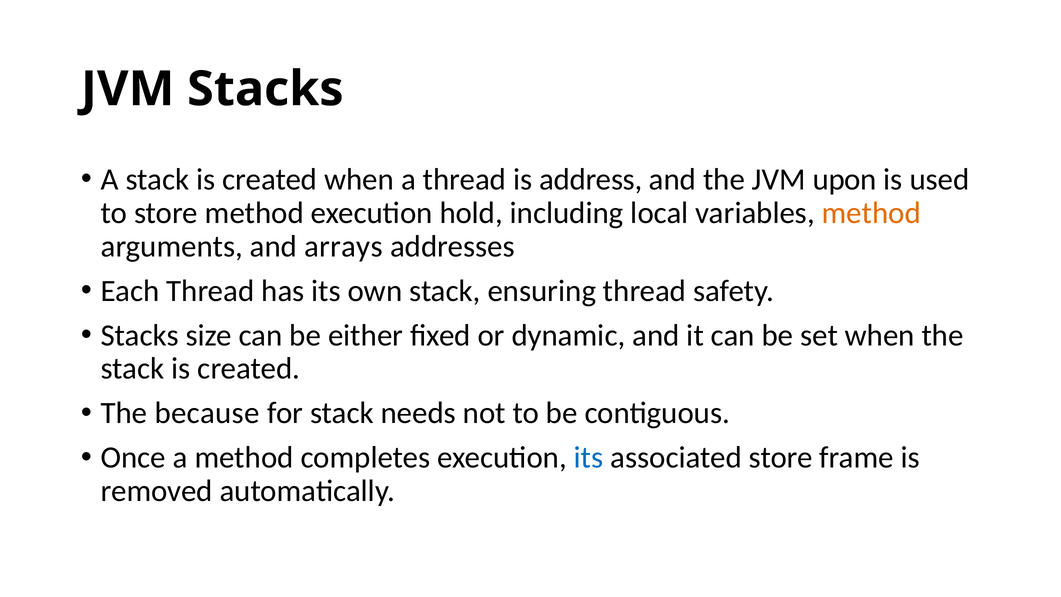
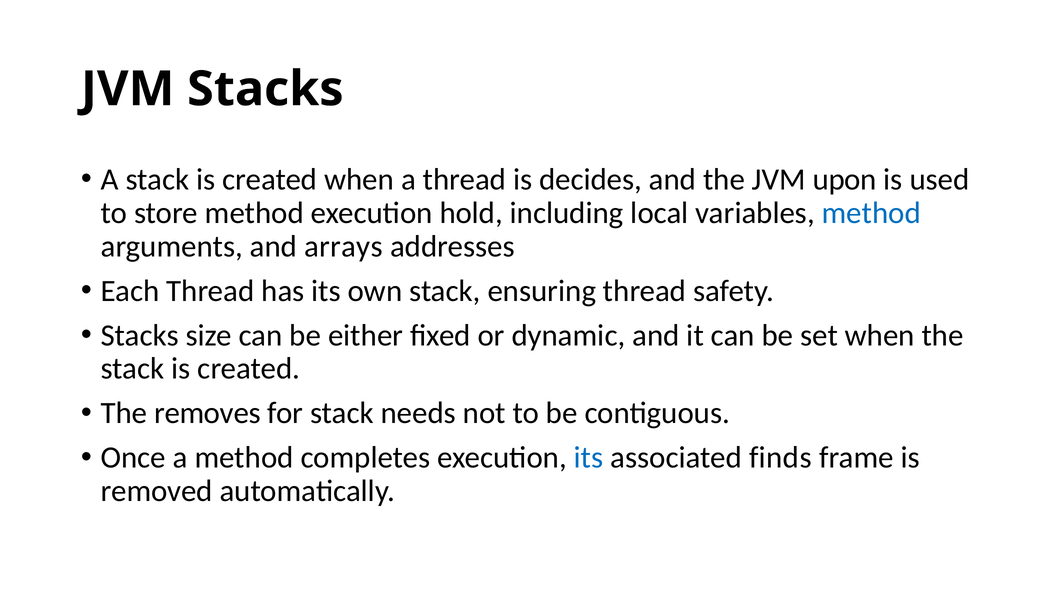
address: address -> decides (591, 179)
method colour: orange -> blue (871, 213)
because: because -> removes (207, 413)
associated store: store -> finds (780, 458)
